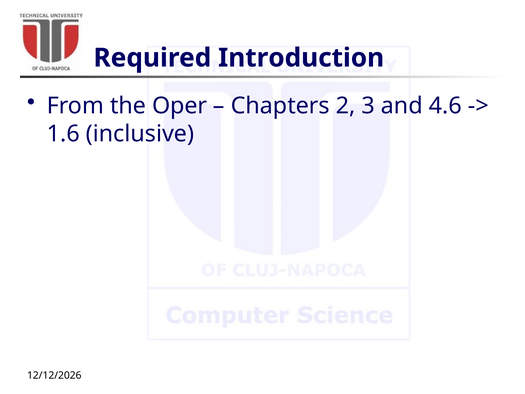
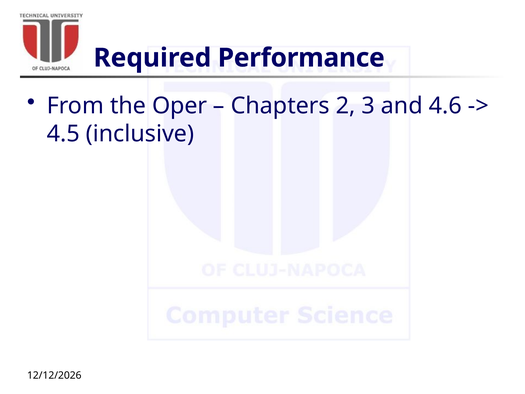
Introduction: Introduction -> Performance (301, 58)
1.6: 1.6 -> 4.5 (63, 134)
